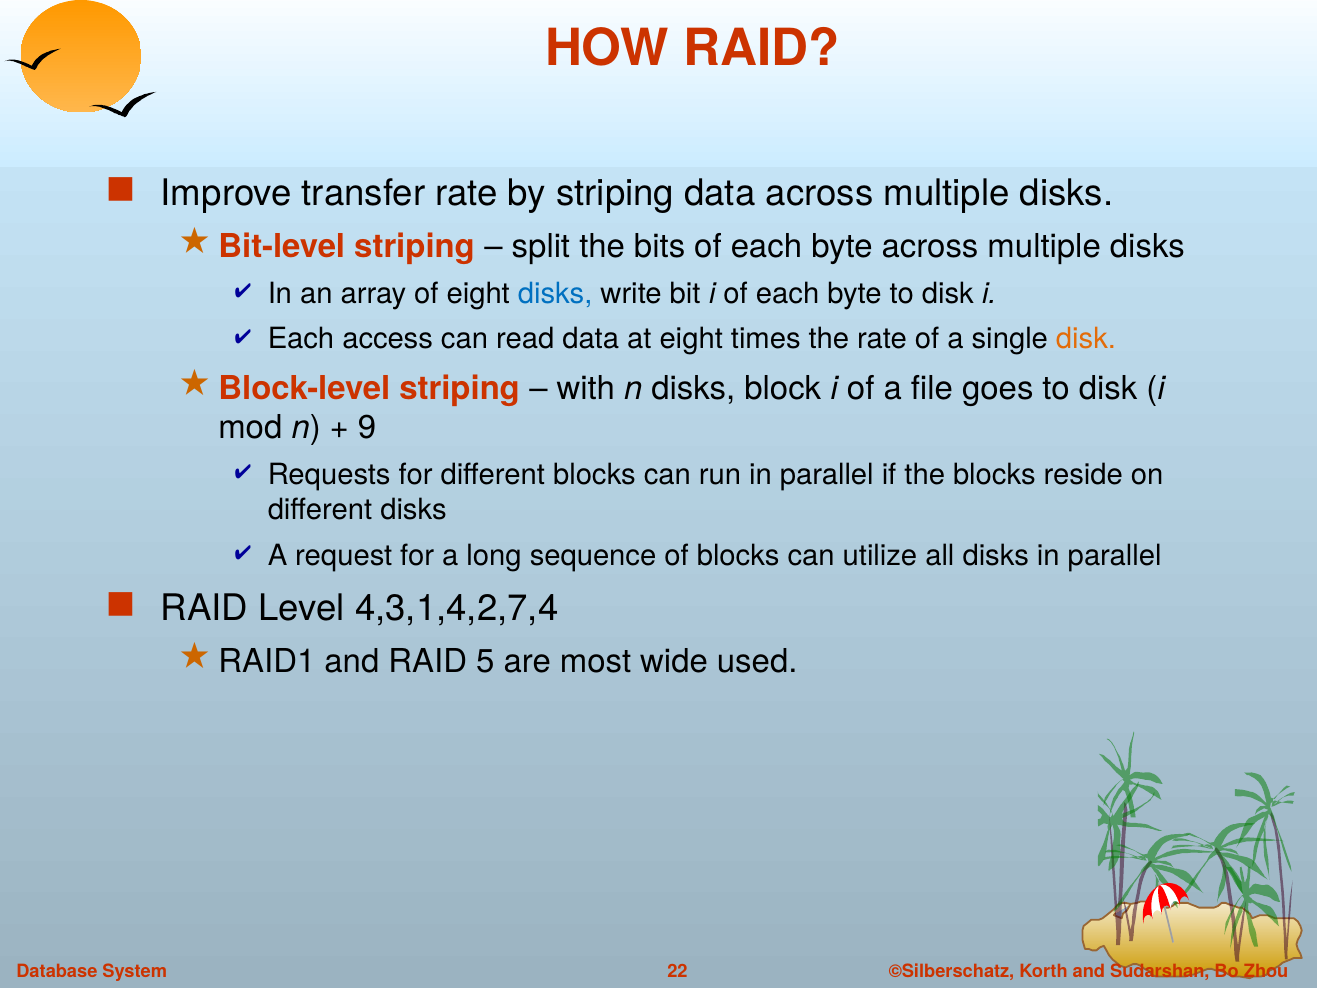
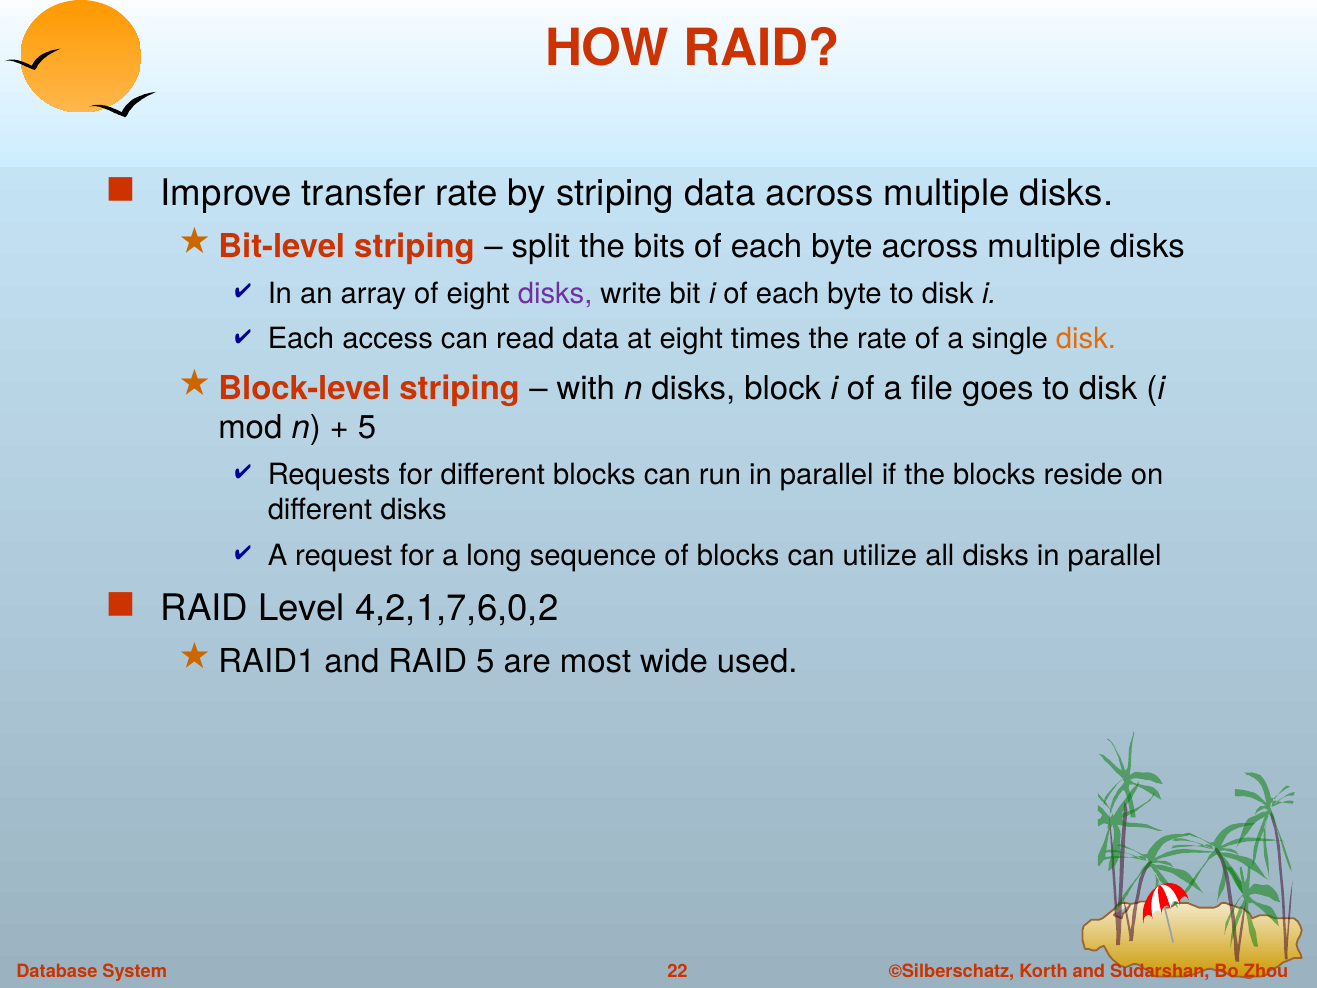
disks colour: blue -> purple (555, 294)
9: 9 -> 5 (367, 428)
4,3,1,4,2,7,4: 4,3,1,4,2,7,4 -> 4,2,1,7,6,0,2 (457, 608)
